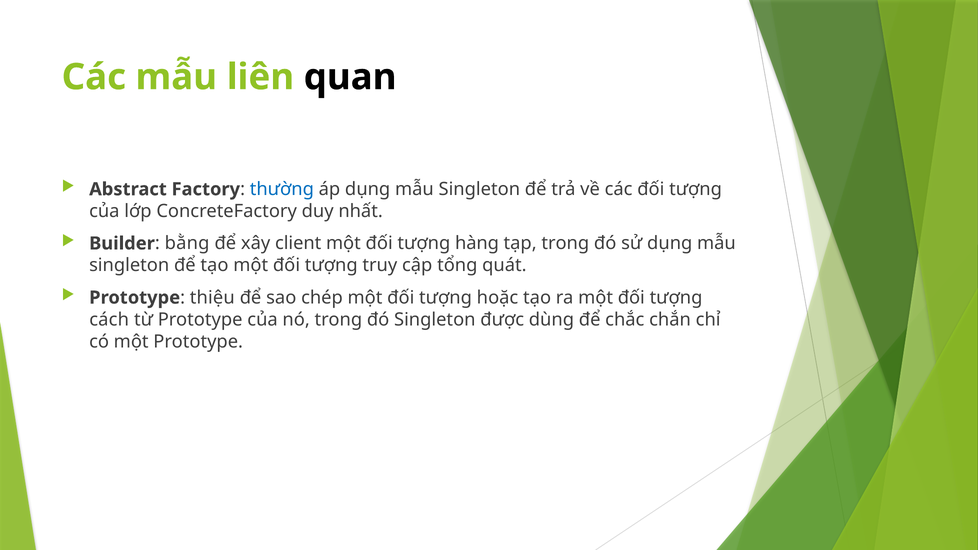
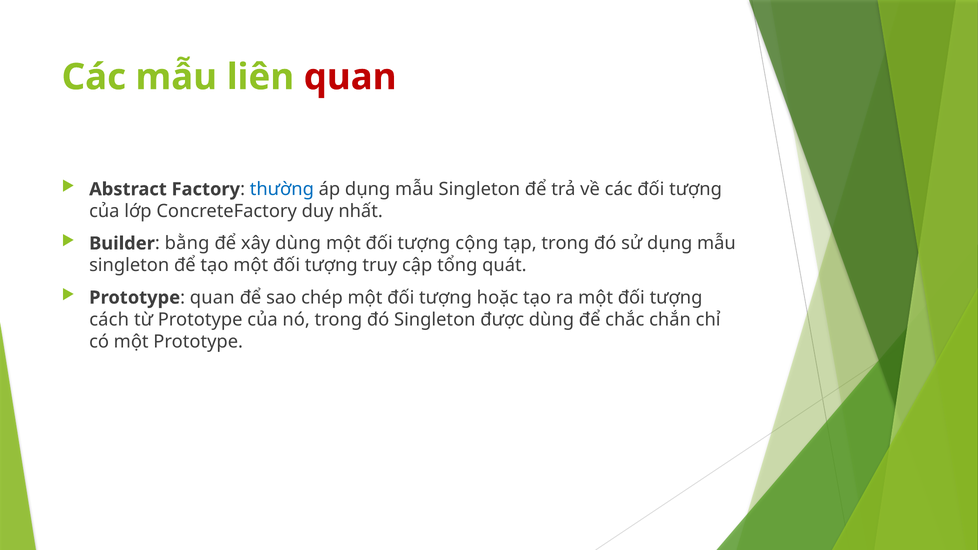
quan colour: black -> red (350, 77)
xây client: client -> dùng (298, 243)
hàng: hàng -> cộng (477, 243)
thiệu: thiệu -> quan (212, 298)
